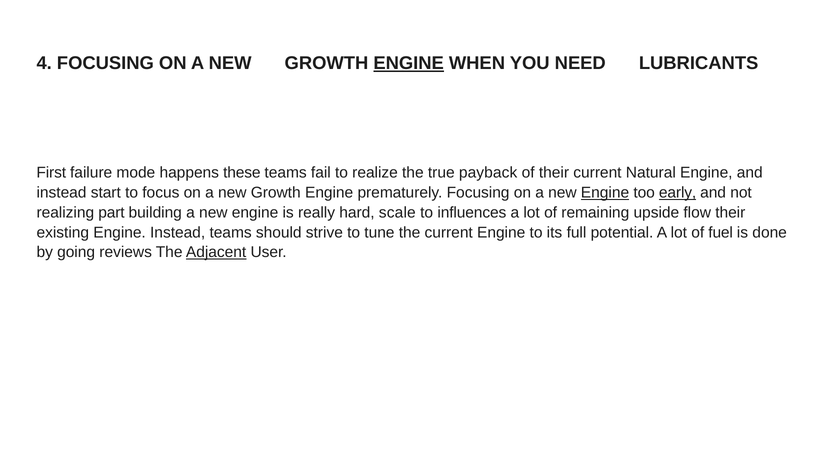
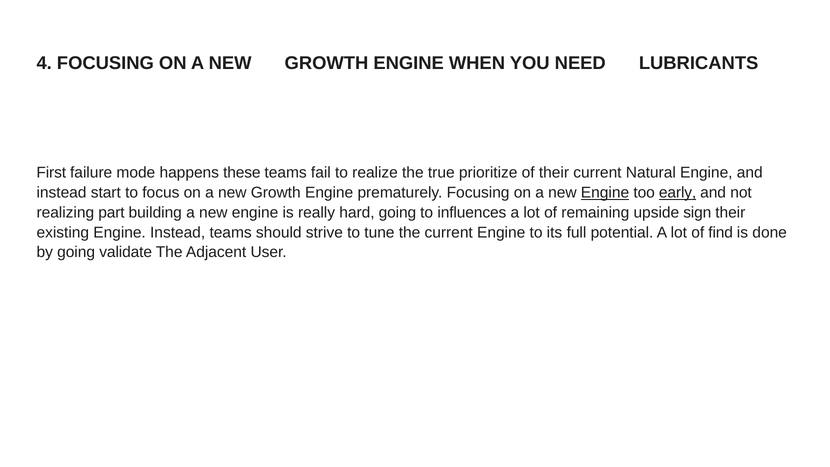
ENGINE underline: present -> none (409, 63)
payback: payback -> prioritize (488, 173)
hard scale: scale -> going (397, 212)
flow: flow -> sign (697, 212)
fuel: fuel -> find (721, 232)
reviews: reviews -> validate (126, 252)
Adjacent underline: present -> none (216, 252)
